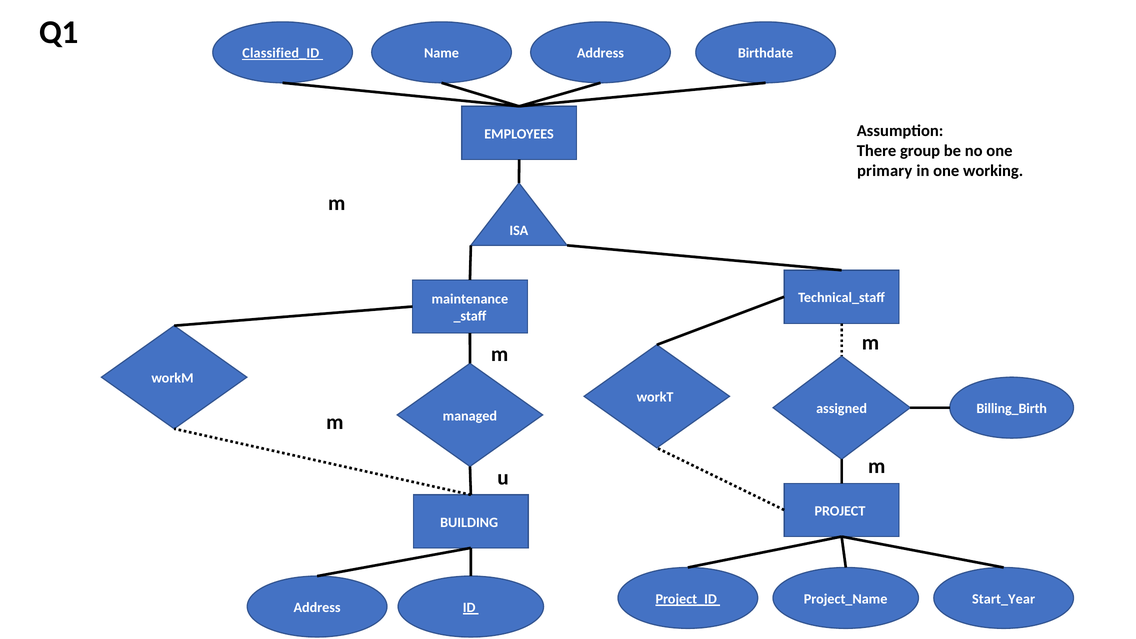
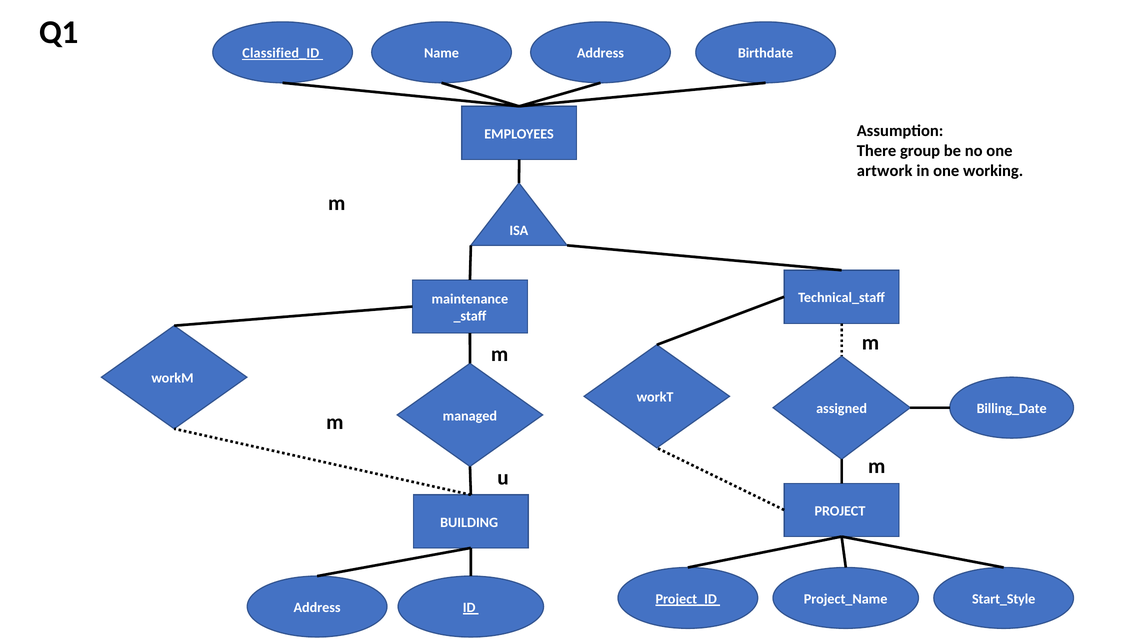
primary: primary -> artwork (885, 171)
Billing_Birth: Billing_Birth -> Billing_Date (1012, 409)
Start_Year: Start_Year -> Start_Style (1004, 599)
